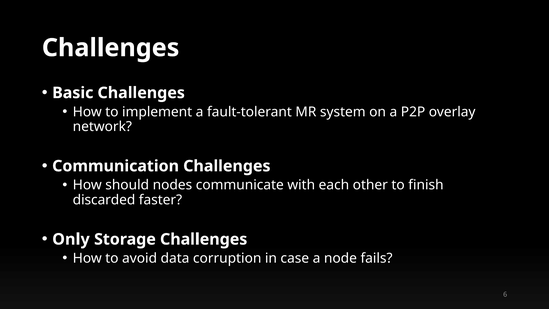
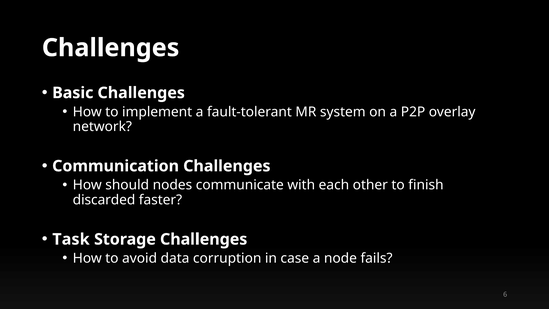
Only: Only -> Task (71, 239)
